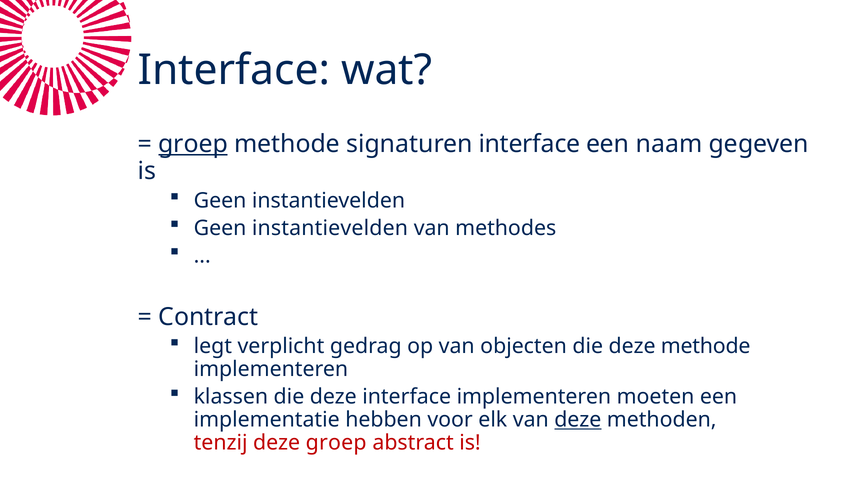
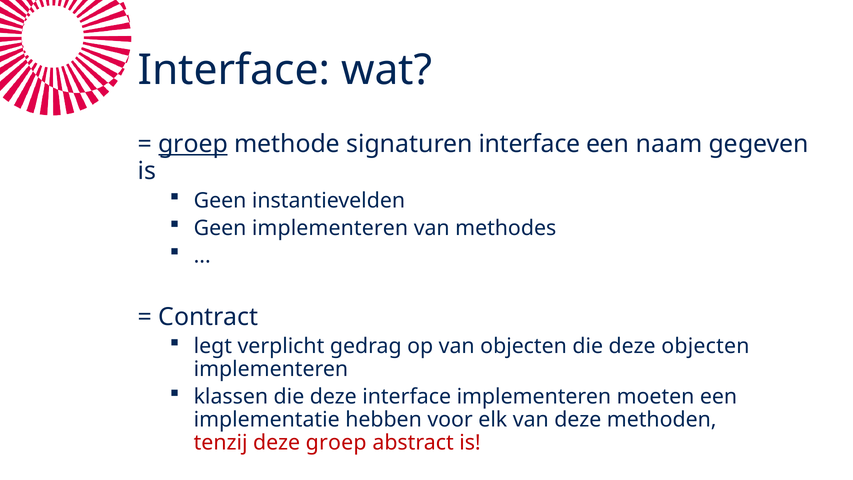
instantievelden: instantievelden -> implementeren (330, 228)
deze methode: methode -> objecten (705, 346)
deze underline: present -> none (578, 420)
